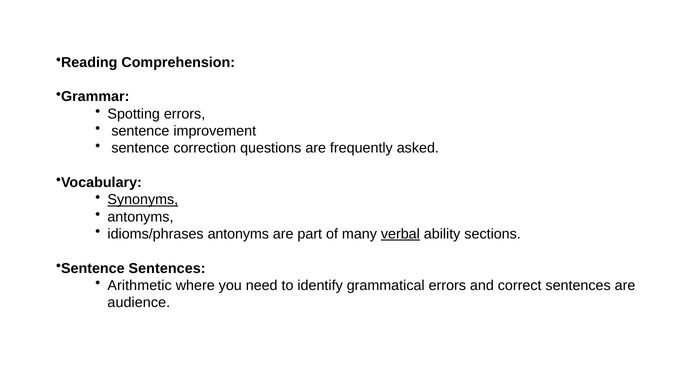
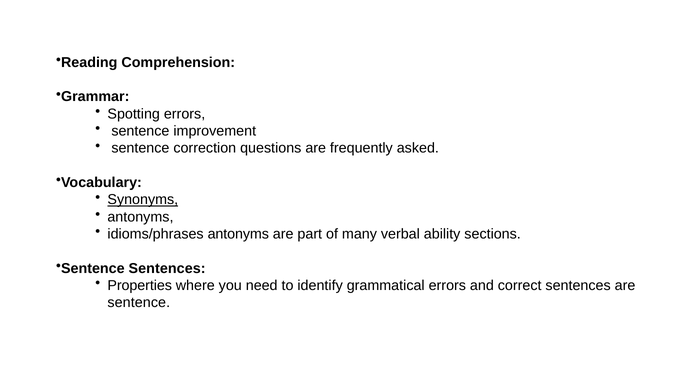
verbal underline: present -> none (400, 234)
Arithmetic: Arithmetic -> Properties (140, 285)
audience: audience -> sentence (139, 303)
